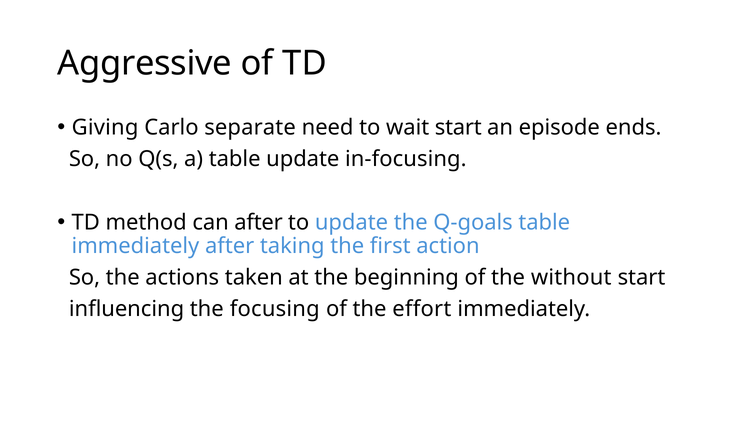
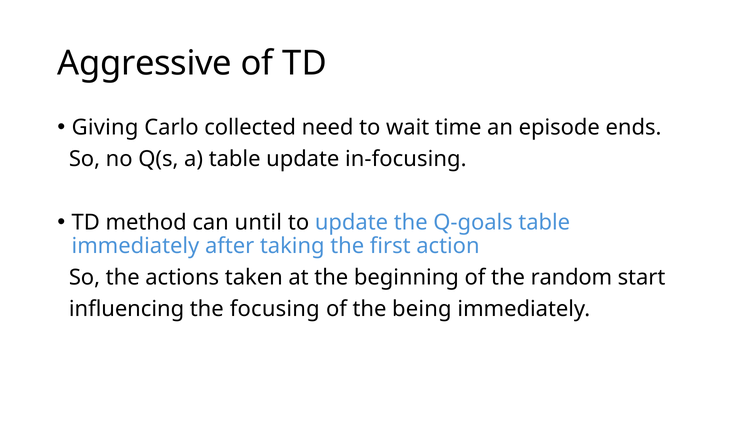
separate: separate -> collected (250, 127)
wait start: start -> time (458, 127)
can after: after -> until (258, 222)
without: without -> random (571, 278)
effort: effort -> being (422, 309)
